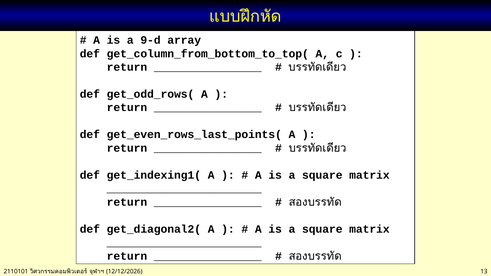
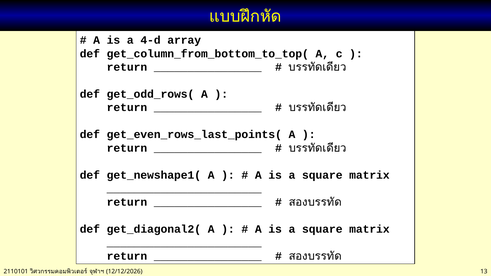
9-d: 9-d -> 4-d (151, 40)
get_indexing1(: get_indexing1( -> get_newshape1( (154, 175)
